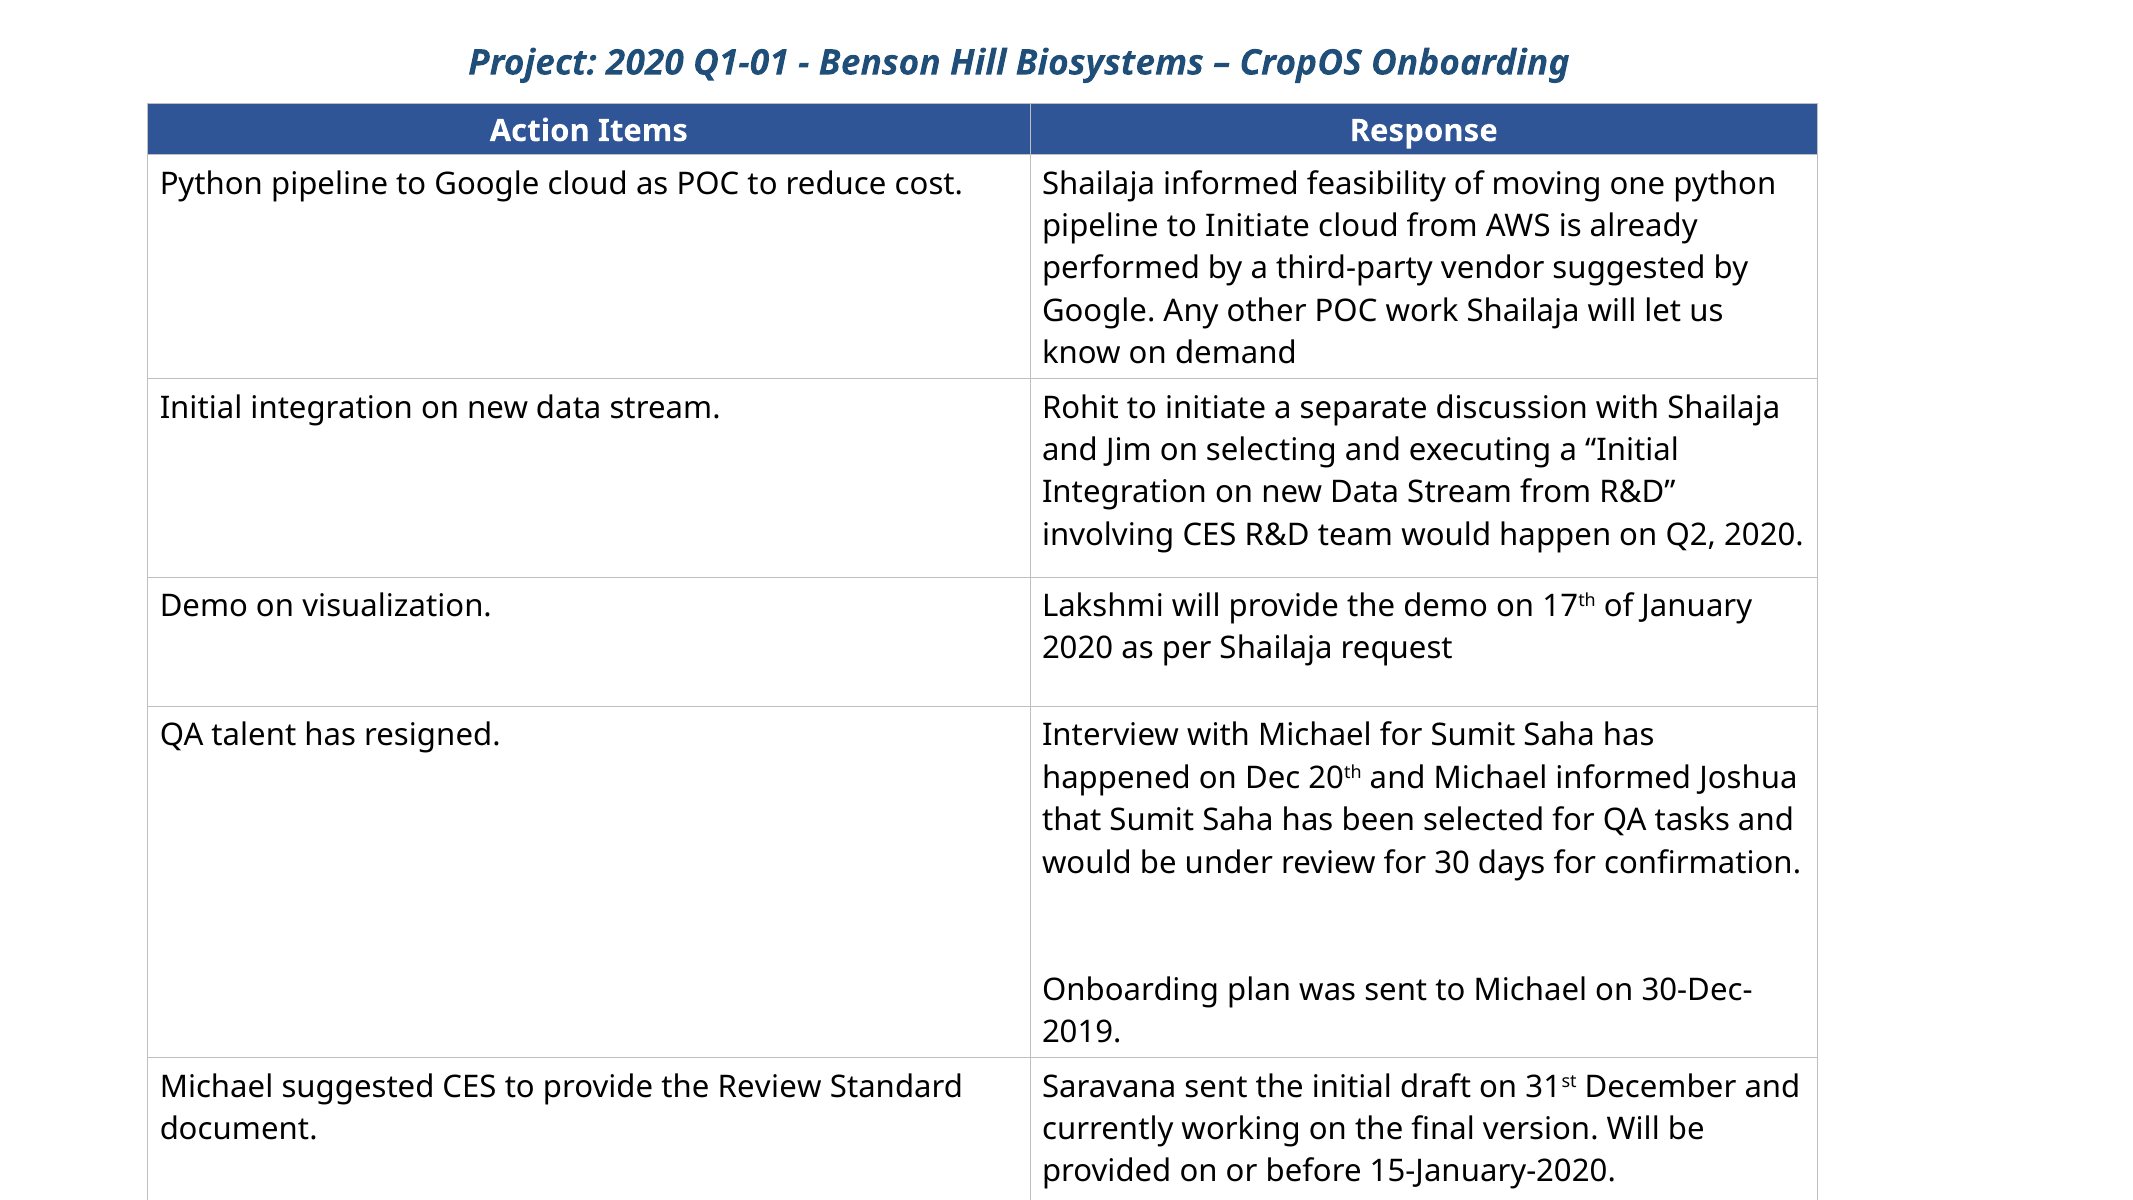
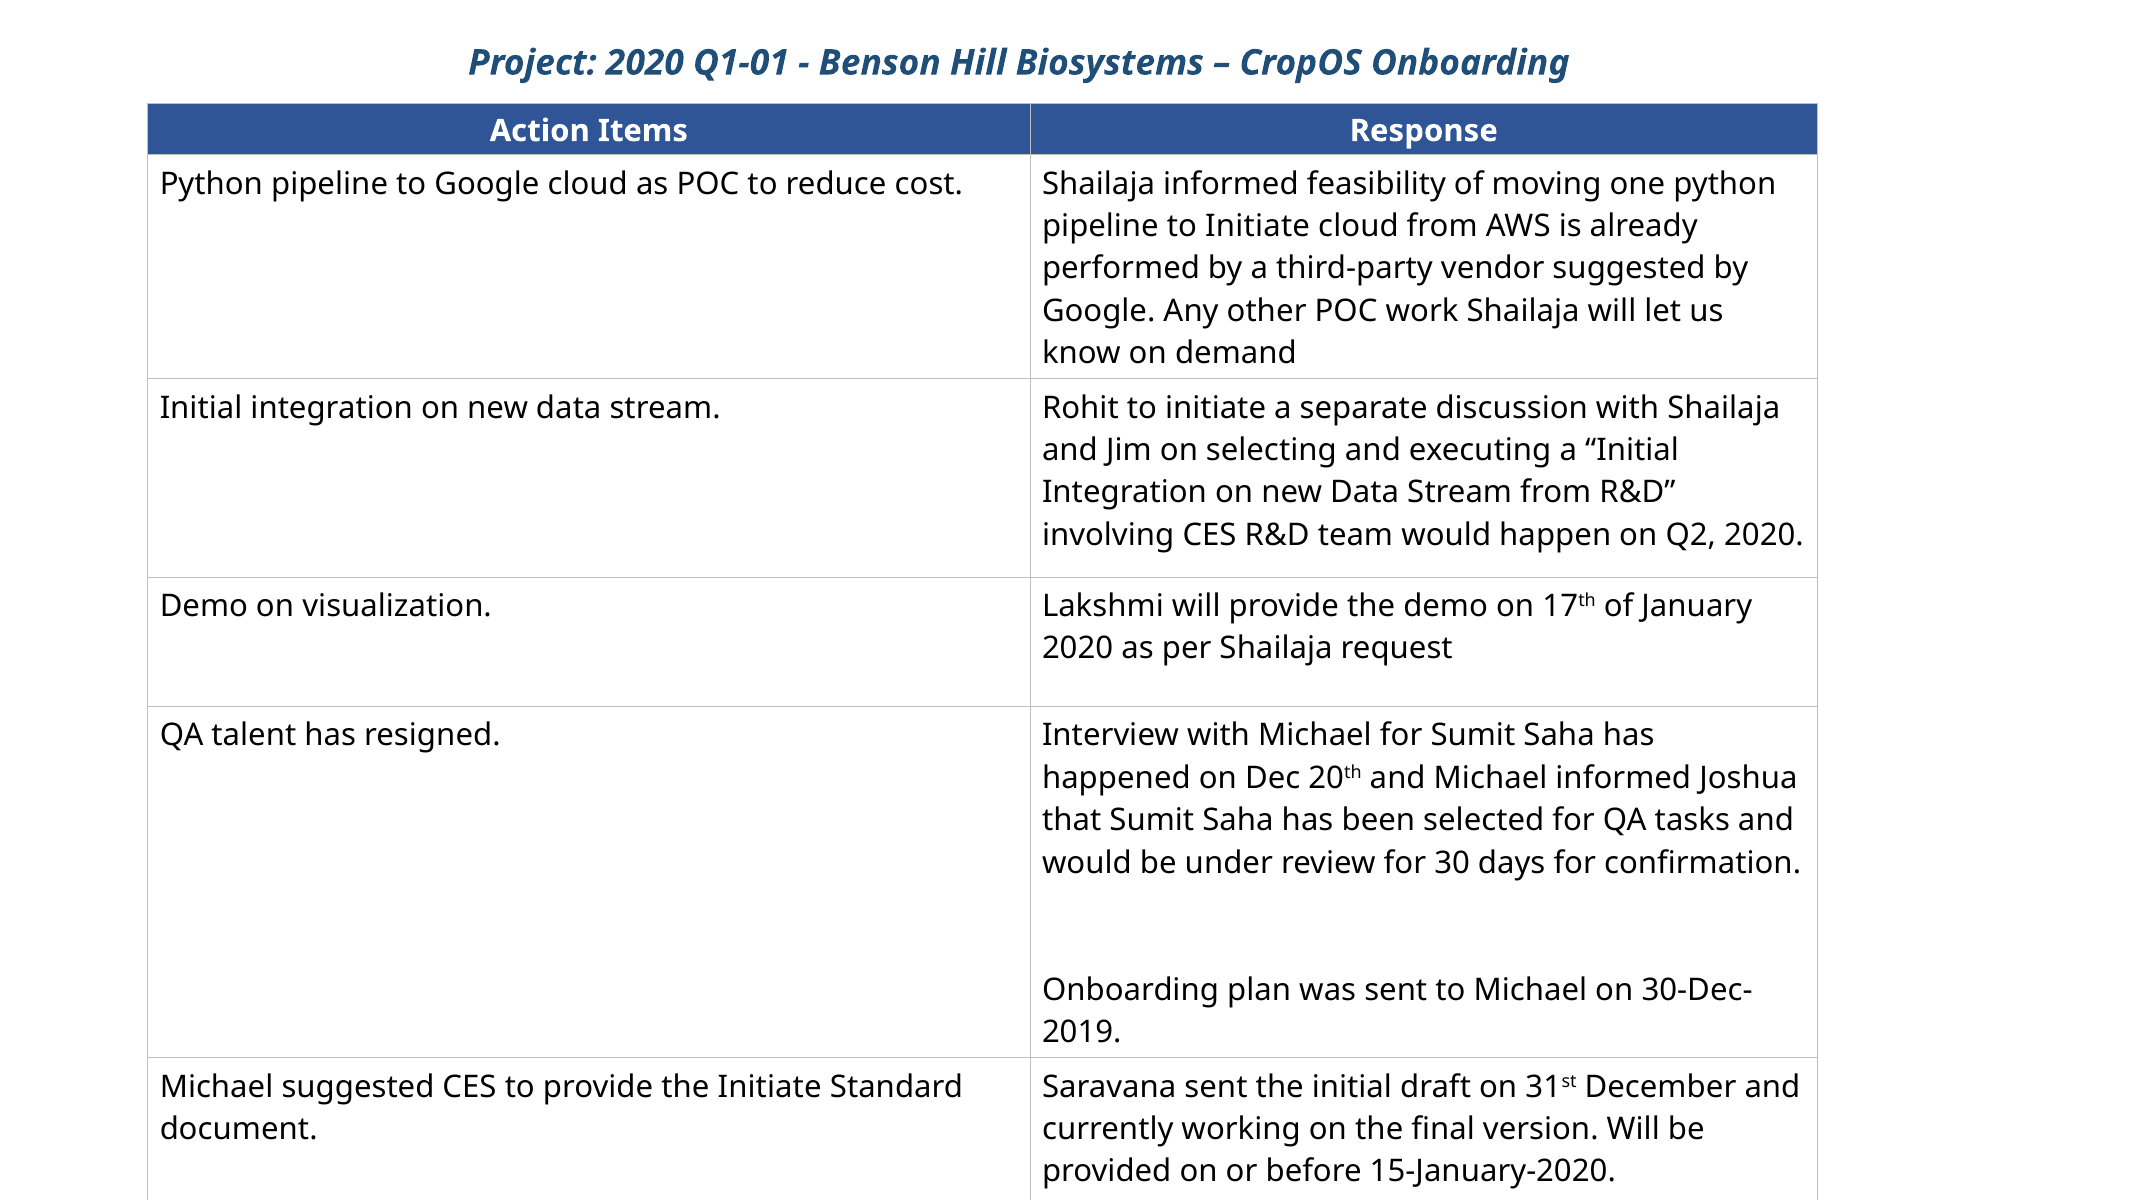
the Review: Review -> Initiate (770, 1087)
